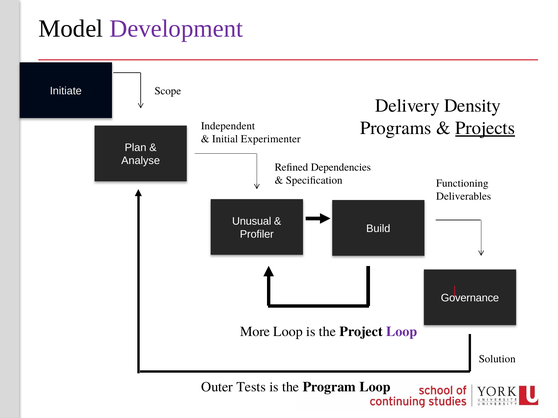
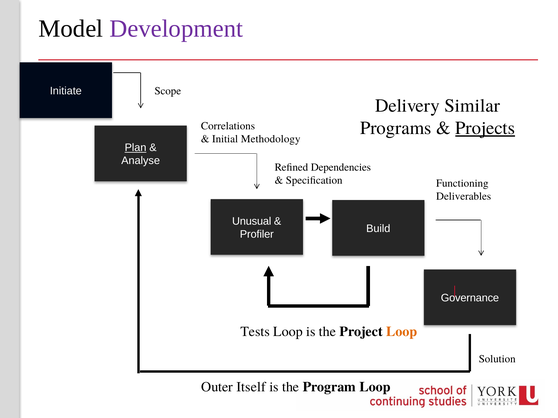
Density: Density -> Similar (472, 106)
Independent: Independent -> Correlations (228, 126)
Experimenter: Experimenter -> Methodology (271, 139)
Plan underline: none -> present (136, 148)
More: More -> Tests (255, 332)
Loop colour: purple -> orange (402, 332)
Tests: Tests -> Itself (251, 387)
